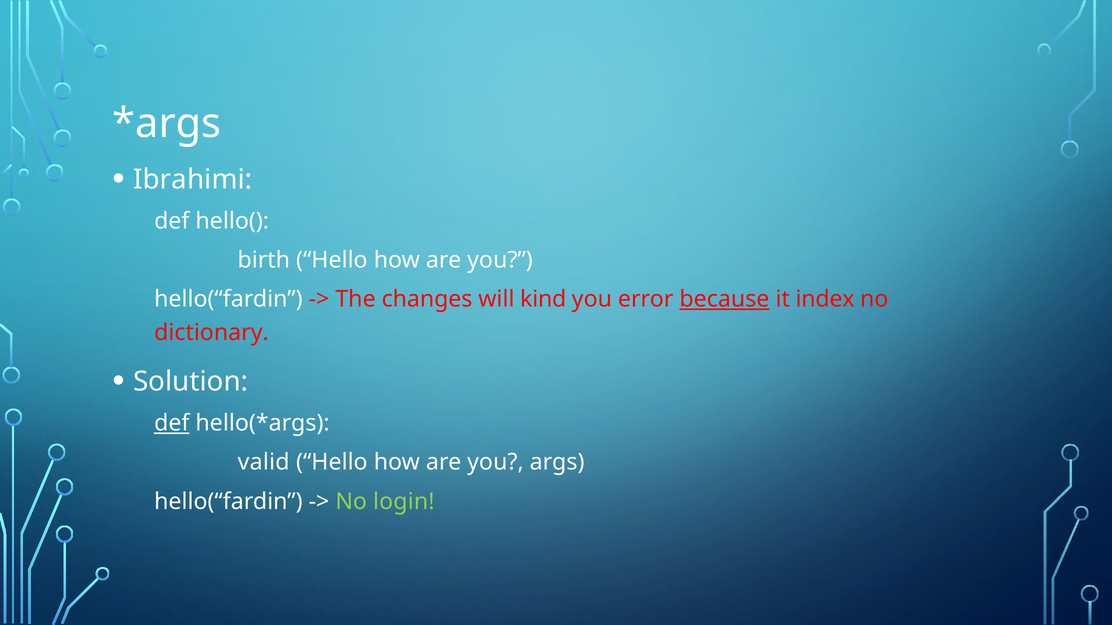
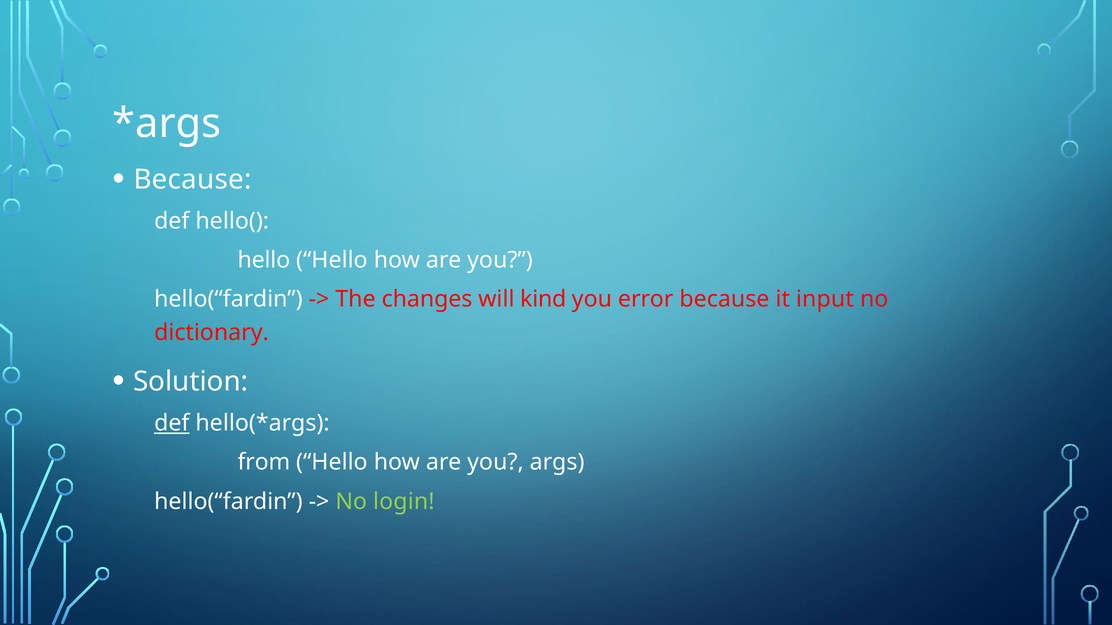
Ibrahimi: Ibrahimi -> Because (193, 180)
birth: birth -> hello (264, 260)
because underline: present -> none (724, 299)
index: index -> input (825, 299)
valid: valid -> from (264, 463)
